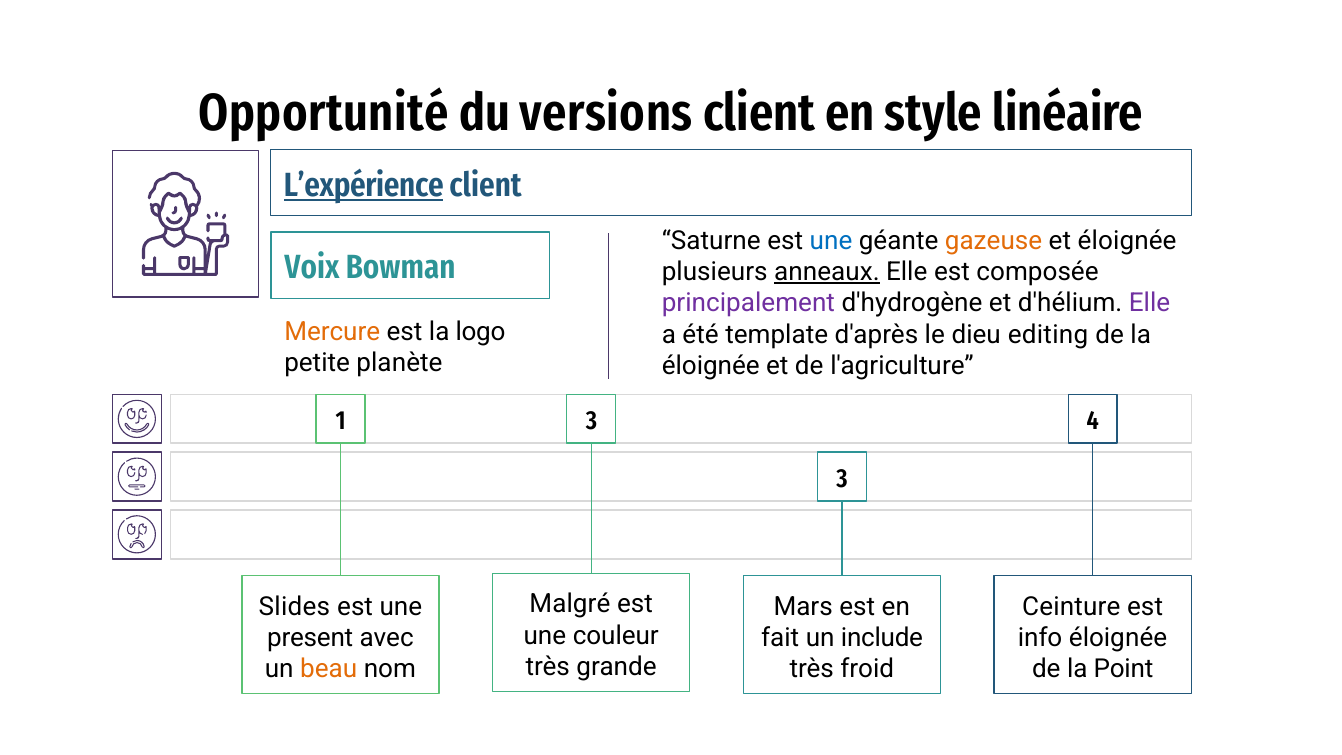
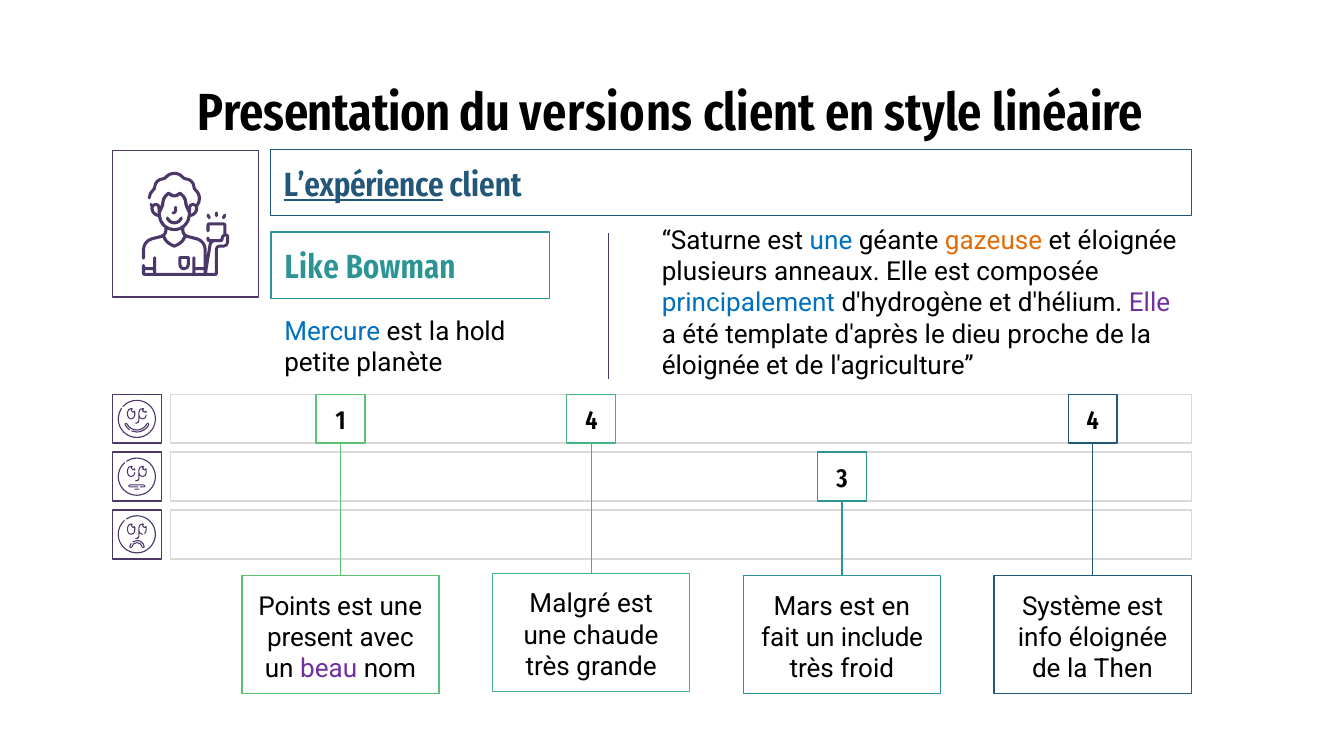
Opportunité: Opportunité -> Presentation (324, 114)
Voix: Voix -> Like (312, 268)
anneaux underline: present -> none (827, 272)
principalement colour: purple -> blue (748, 303)
Mercure colour: orange -> blue (332, 332)
logo: logo -> hold (480, 332)
editing: editing -> proche (1048, 334)
1 3: 3 -> 4 (591, 420)
Slides: Slides -> Points (295, 607)
Ceinture: Ceinture -> Système (1071, 607)
couleur: couleur -> chaude (616, 635)
beau colour: orange -> purple (329, 669)
Point: Point -> Then (1123, 669)
